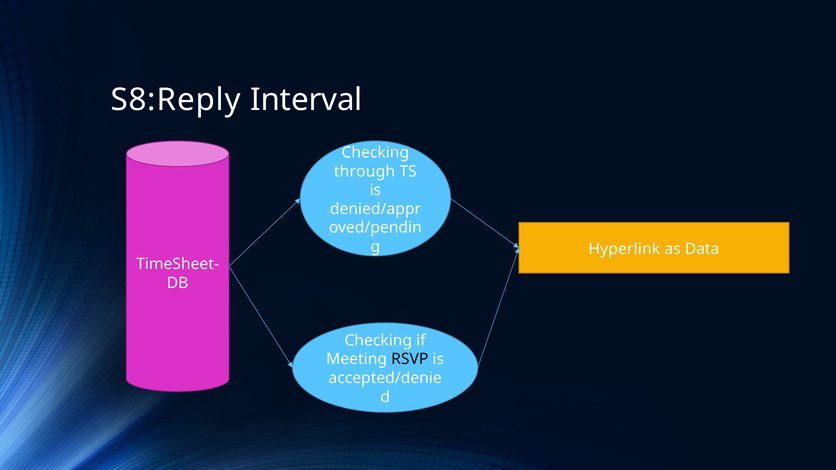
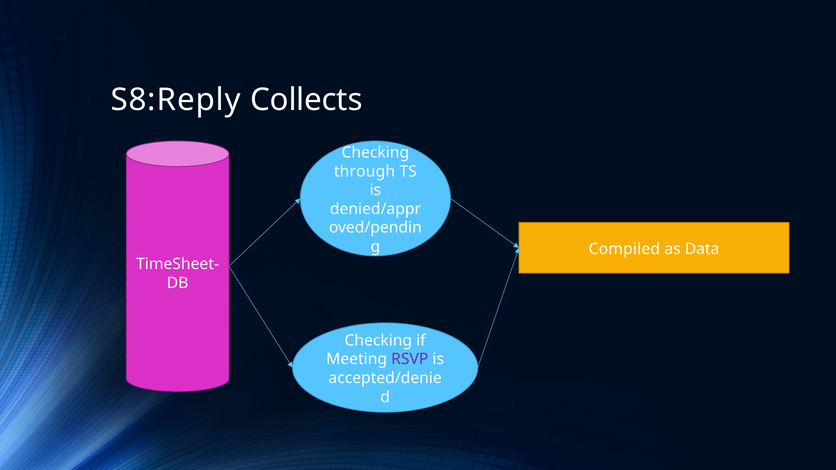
Interval: Interval -> Collects (306, 100)
Hyperlink: Hyperlink -> Compiled (624, 249)
RSVP colour: black -> purple (410, 360)
